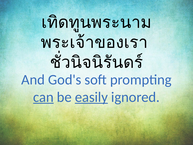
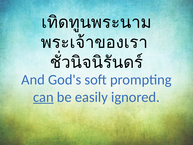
easily underline: present -> none (91, 97)
